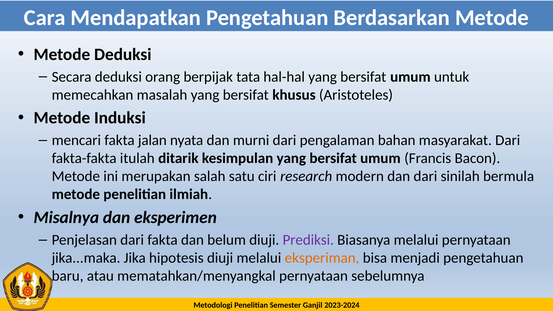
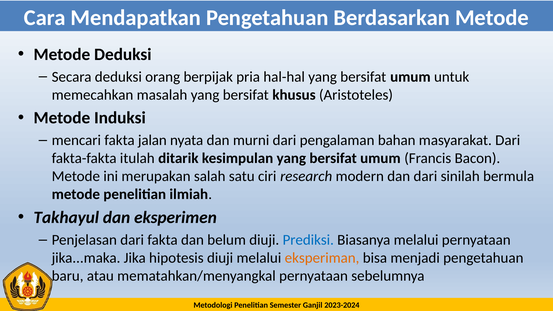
tata: tata -> pria (248, 77)
Misalnya: Misalnya -> Takhayul (66, 217)
Prediksi colour: purple -> blue (308, 240)
